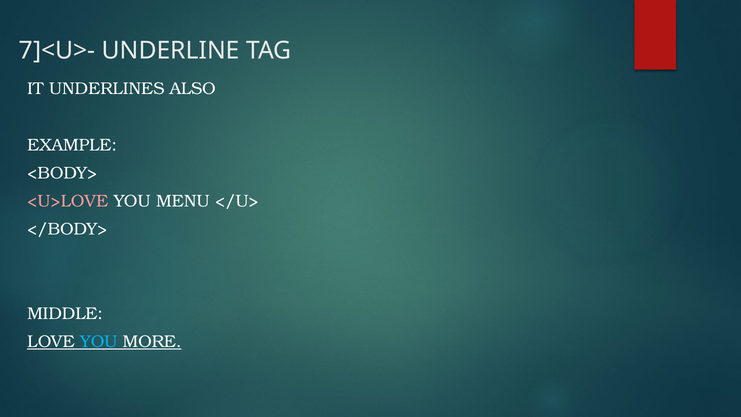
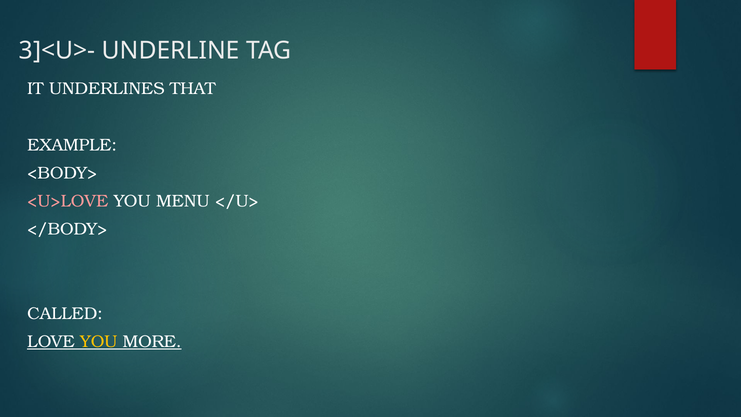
7]<U>-: 7]<U>- -> 3]<U>- (57, 50)
ALSO: ALSO -> THAT (193, 89)
MIDDLE: MIDDLE -> CALLED (65, 313)
YOU colour: light blue -> yellow (99, 342)
